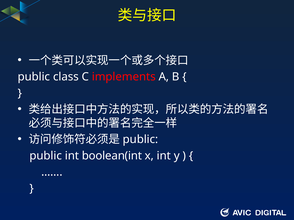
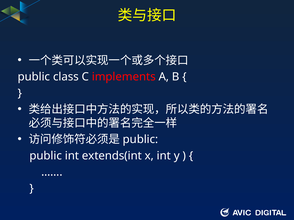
boolean(int: boolean(int -> extends(int (112, 156)
